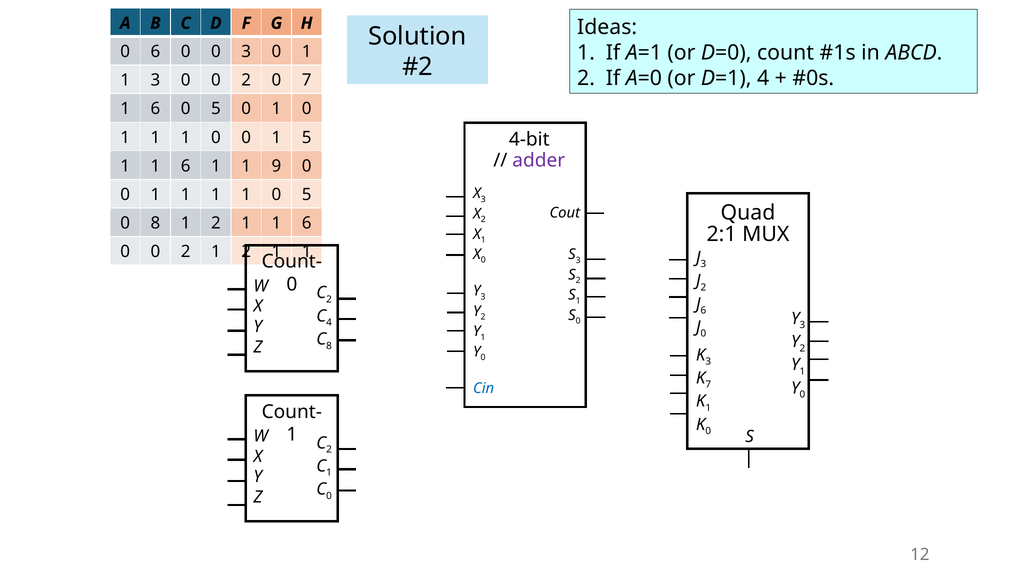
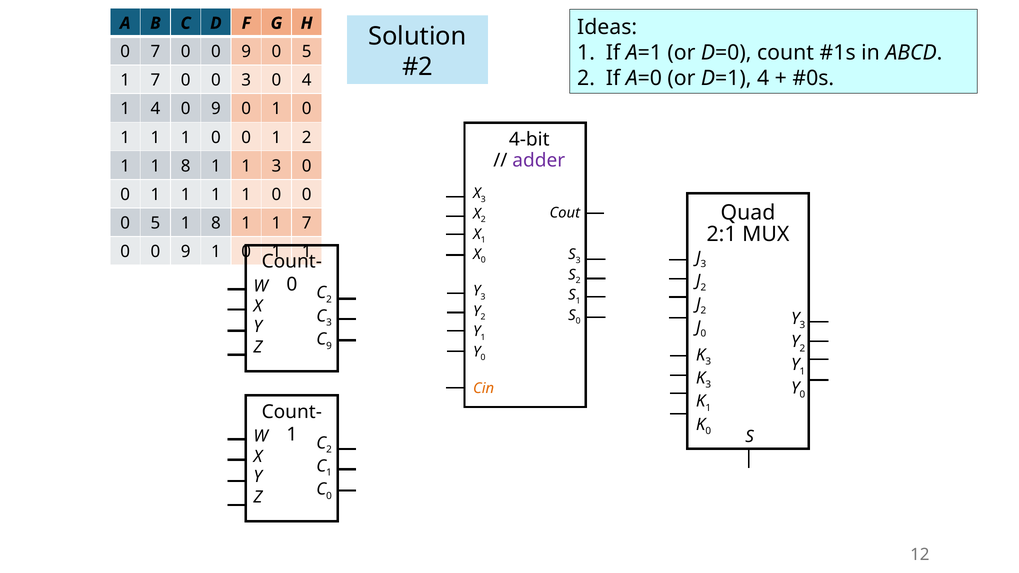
0 6: 6 -> 7 (155, 52)
3: 3 -> 9 (246, 52)
1: 1 -> 5 (307, 52)
3: 3 -> 7 (155, 80)
2: 2 -> 3 (246, 80)
0 7: 7 -> 4 (307, 80)
6: 6 -> 4 (155, 109)
5: 5 -> 9 (216, 109)
1 5: 5 -> 2 (307, 137)
6: 6 -> 8 (186, 166)
1 9: 9 -> 3 (276, 166)
5: 5 -> 0 (307, 195)
8: 8 -> 5 (155, 223)
2: 2 -> 8 (216, 223)
6: 6 -> 7 (307, 223)
2: 2 -> 9 (186, 252)
2: 2 -> 0 (246, 252)
6: 6 -> 2 (703, 311)
C 4: 4 -> 3 (329, 323)
C 8: 8 -> 9 (329, 346)
7: 7 -> 3 (708, 385)
Cin colour: blue -> orange (484, 388)
